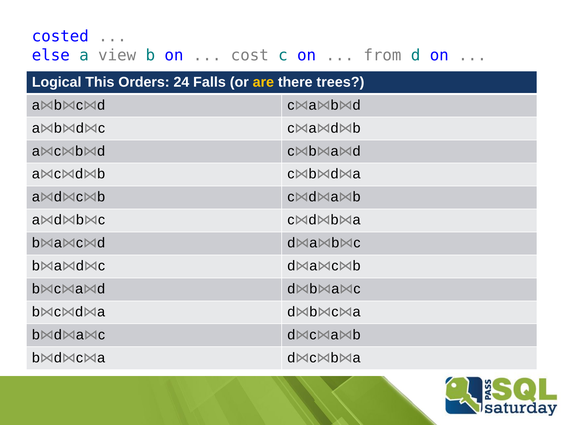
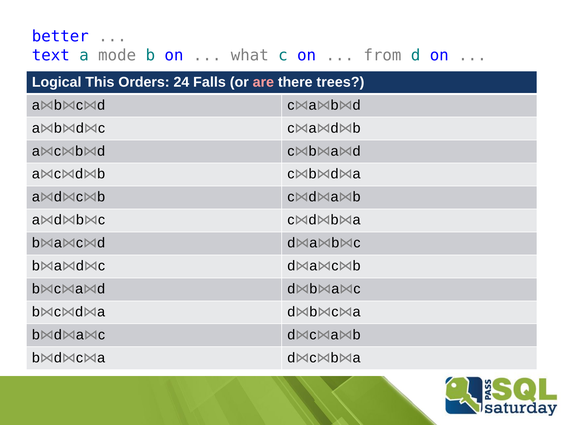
costed: costed -> better (60, 36)
else: else -> text (51, 55)
view: view -> mode (117, 55)
cost: cost -> what (250, 55)
are colour: yellow -> pink (263, 82)
